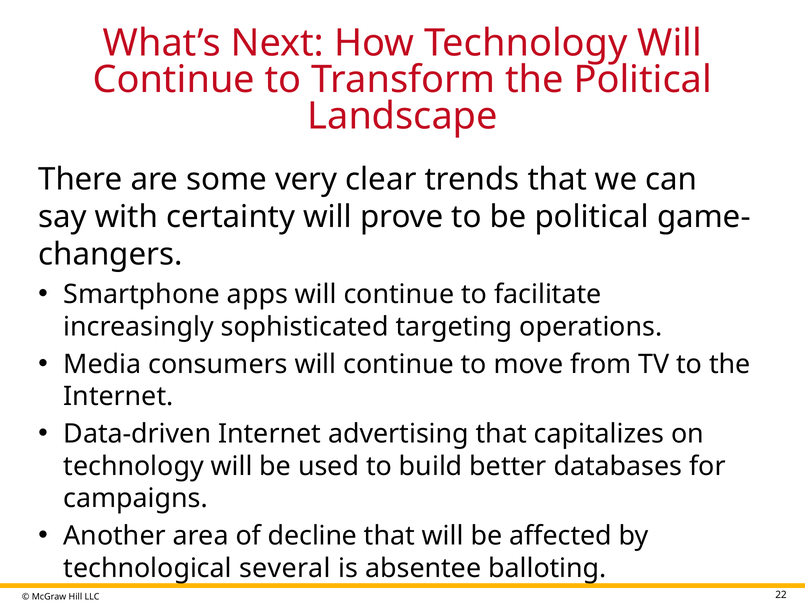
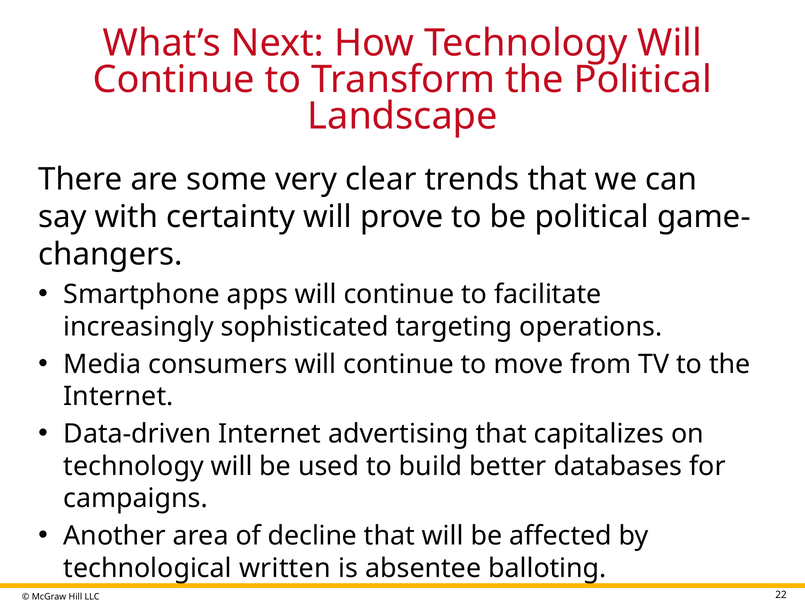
several: several -> written (285, 568)
